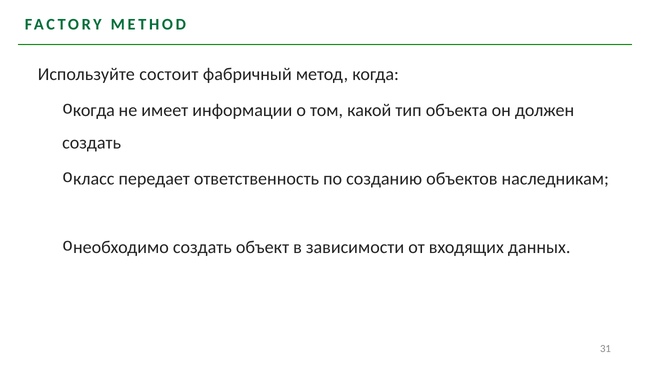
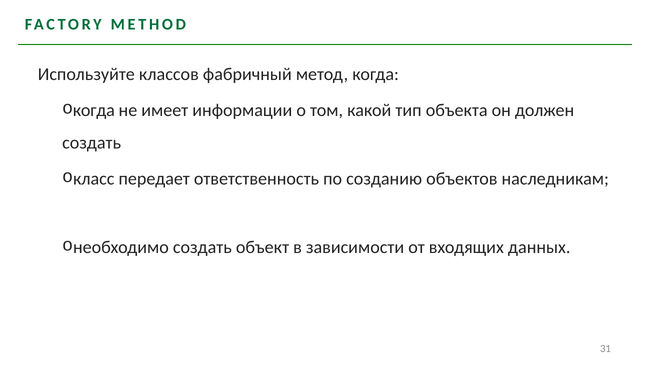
состоит: состоит -> классов (169, 74)
